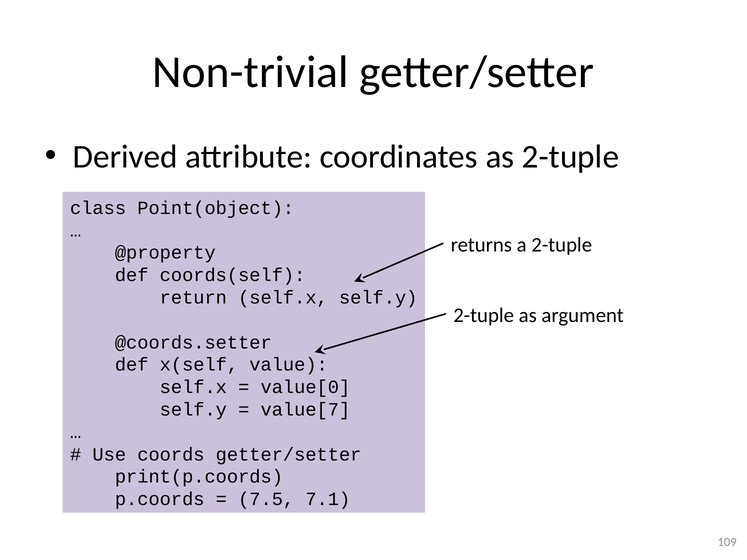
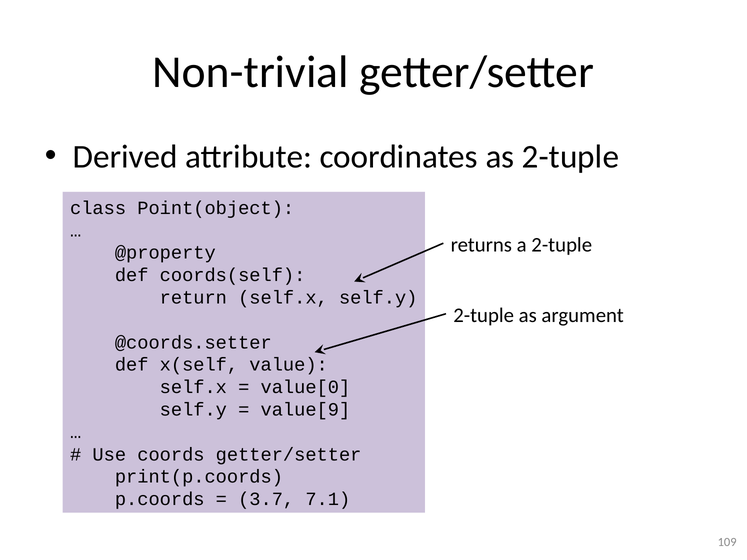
value[7: value[7 -> value[9 (305, 410)
7.5: 7.5 -> 3.7 (266, 499)
